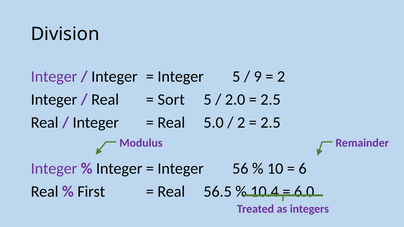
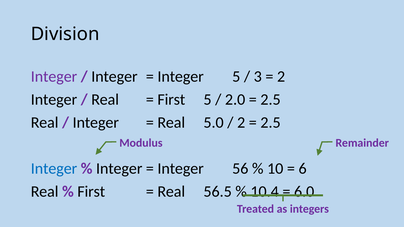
9: 9 -> 3 (258, 77)
Sort: Sort -> First (171, 100)
Integer colour: purple -> blue (54, 169)
